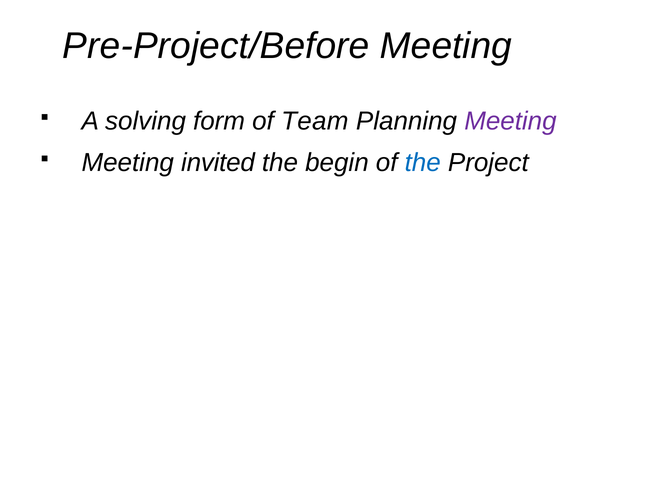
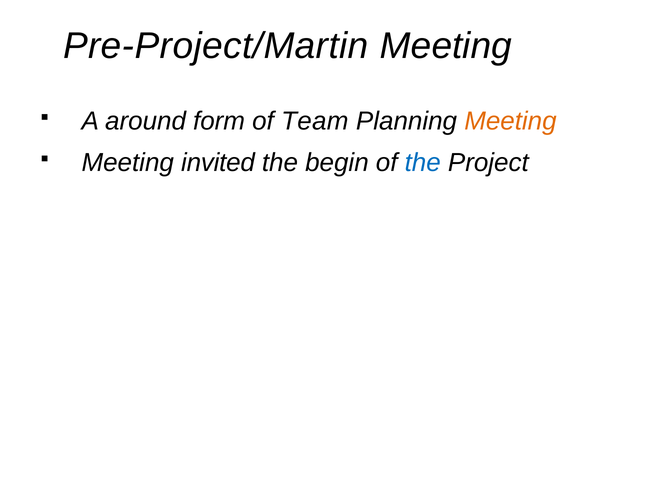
Pre-Project/Before: Pre-Project/Before -> Pre-Project/Martin (216, 46)
solving: solving -> around (146, 121)
Meeting colour: purple -> orange (510, 121)
